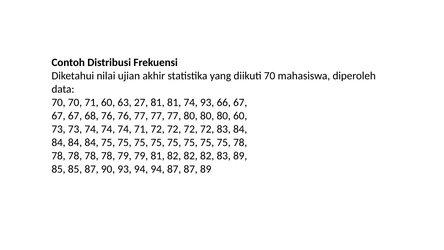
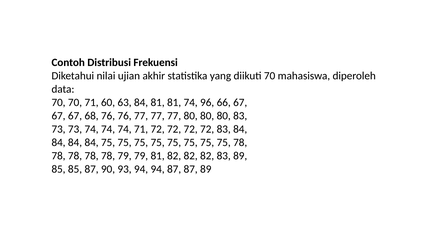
63 27: 27 -> 84 (141, 102)
74 93: 93 -> 96 (207, 102)
80 60: 60 -> 83 (240, 116)
